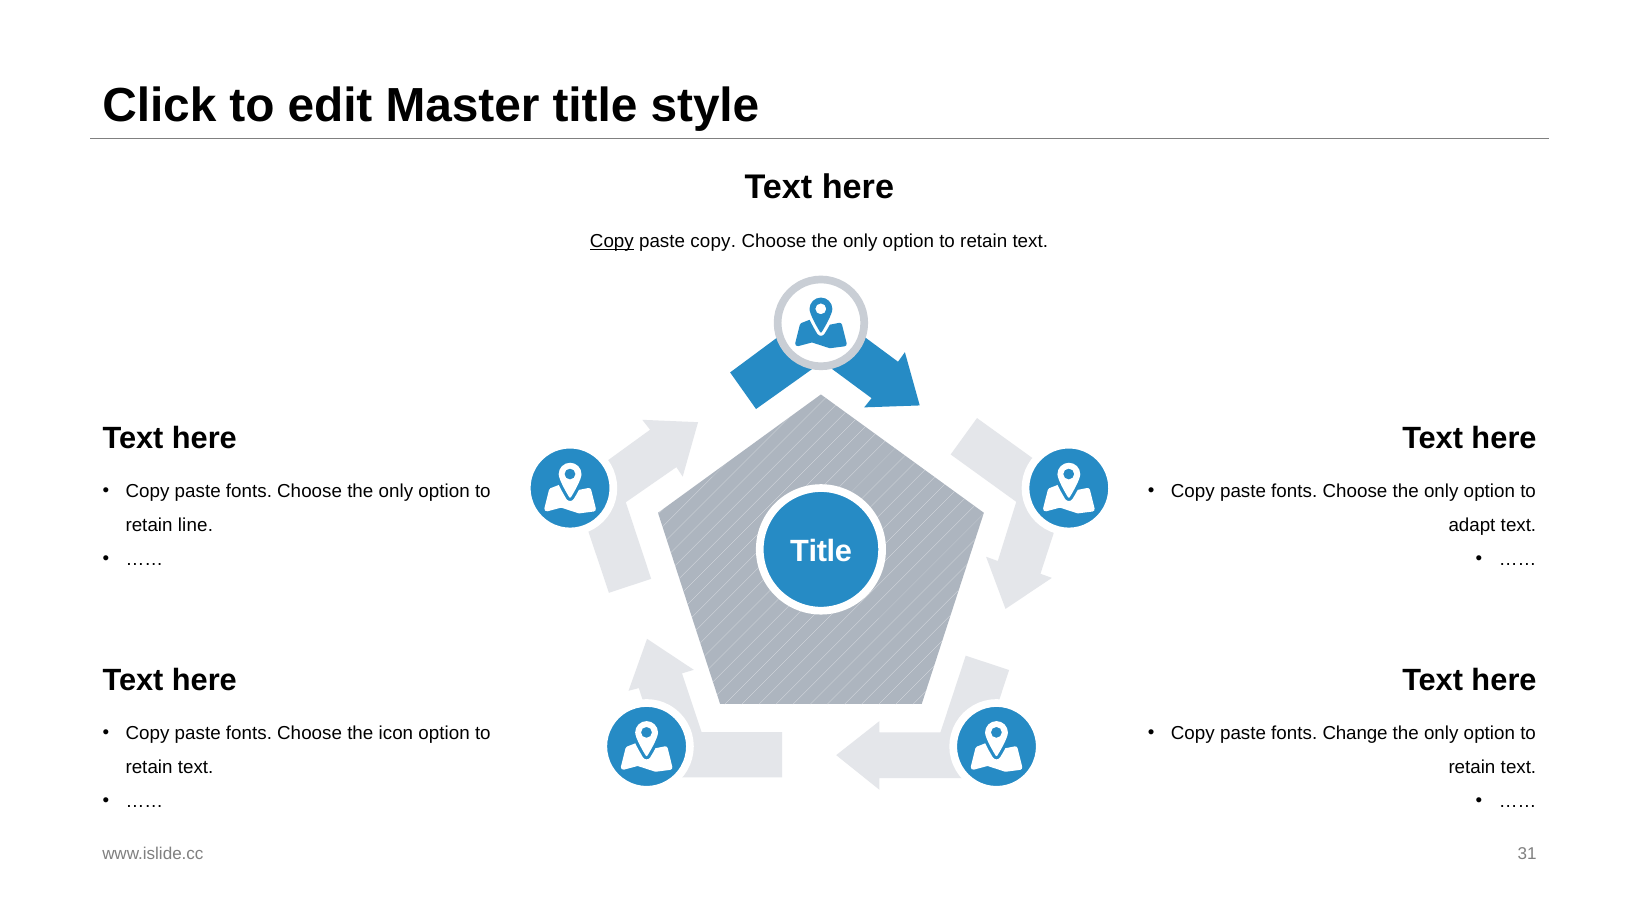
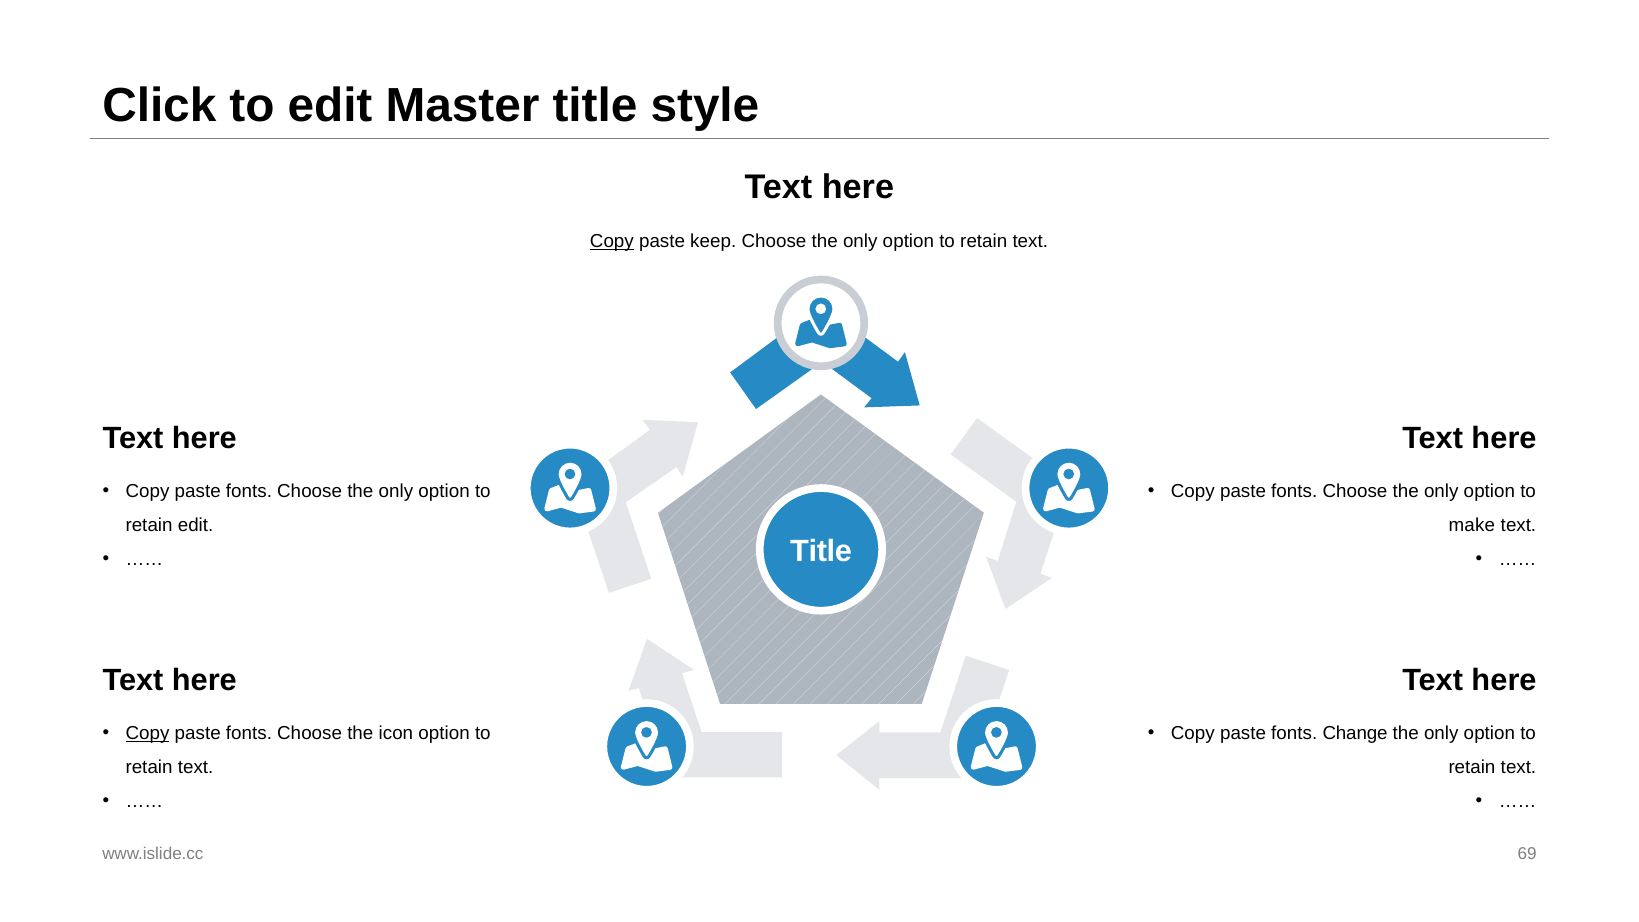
paste copy: copy -> keep (713, 242)
retain line: line -> edit (196, 525)
adapt: adapt -> make (1472, 525)
Copy underline: none -> present (148, 733)
31: 31 -> 69 (1527, 854)
